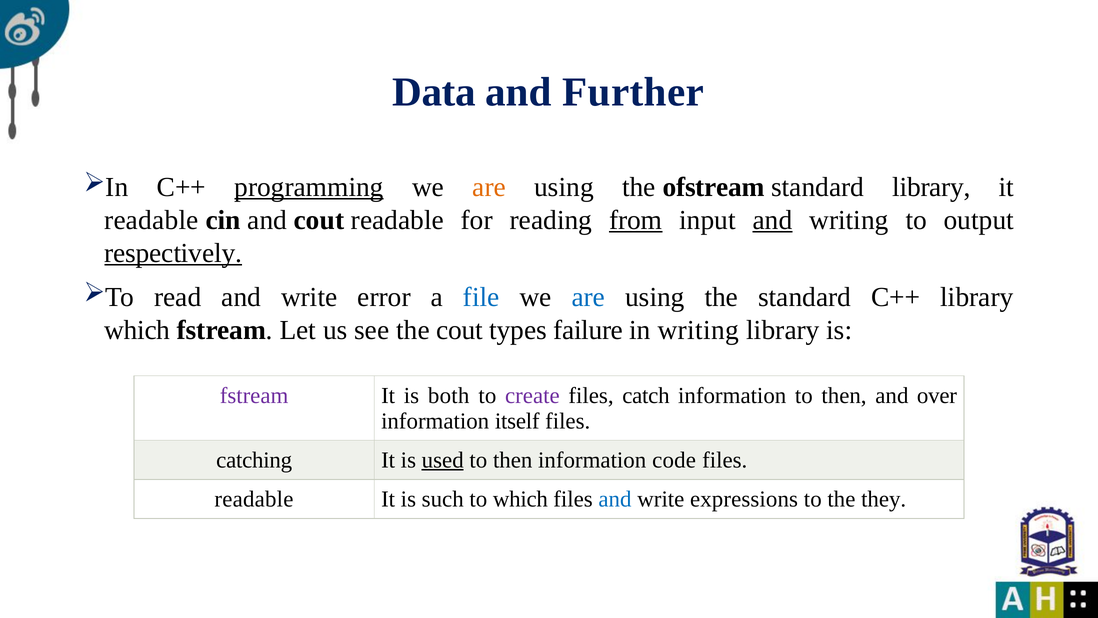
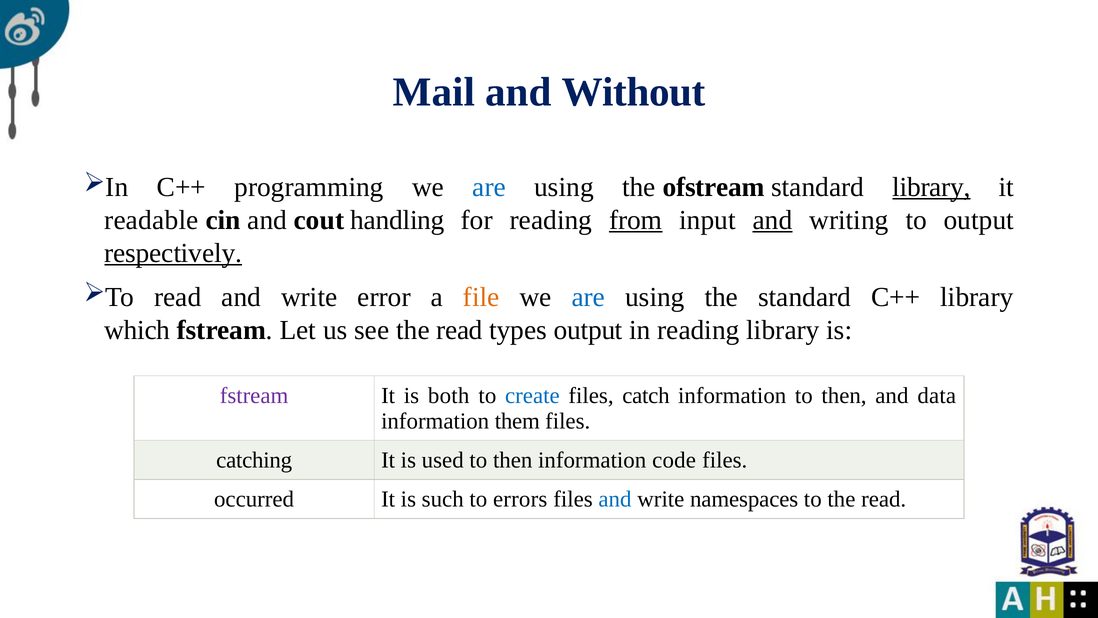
Data: Data -> Mail (434, 92)
Further: Further -> Without (634, 92)
programming underline: present -> none (309, 187)
are colour: orange -> blue (489, 187)
library underline: none -> present (932, 187)
cout readable: readable -> handling (398, 220)
file colour: blue -> orange (481, 297)
see the cout: cout -> read (460, 330)
types failure: failure -> output (588, 330)
in writing: writing -> reading (698, 330)
create colour: purple -> blue (532, 395)
over: over -> data (937, 395)
itself: itself -> them (517, 421)
used underline: present -> none (443, 460)
readable: readable -> occurred (254, 499)
to which: which -> errors (520, 499)
expressions: expressions -> namespaces (744, 499)
to the they: they -> read (884, 499)
